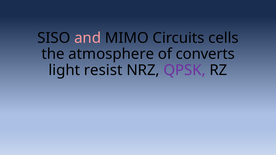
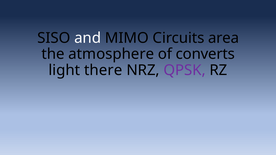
and colour: pink -> white (88, 38)
cells: cells -> area (224, 38)
resist: resist -> there (103, 70)
